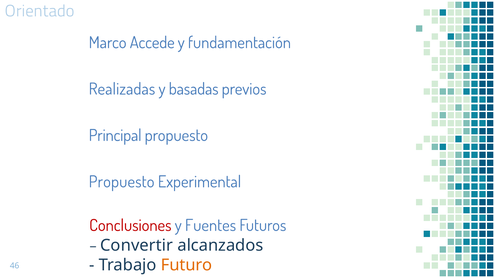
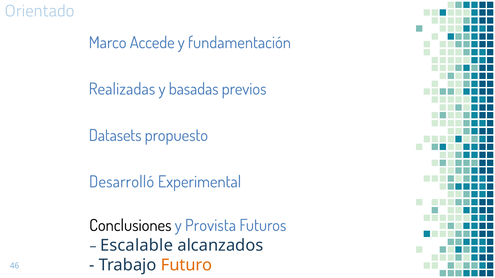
Principal: Principal -> Datasets (115, 136)
Propuesto: Propuesto -> Desarrolló (122, 182)
Conclusiones colour: red -> black (130, 226)
Fuentes: Fuentes -> Provista (211, 226)
Convertir: Convertir -> Escalable (137, 246)
